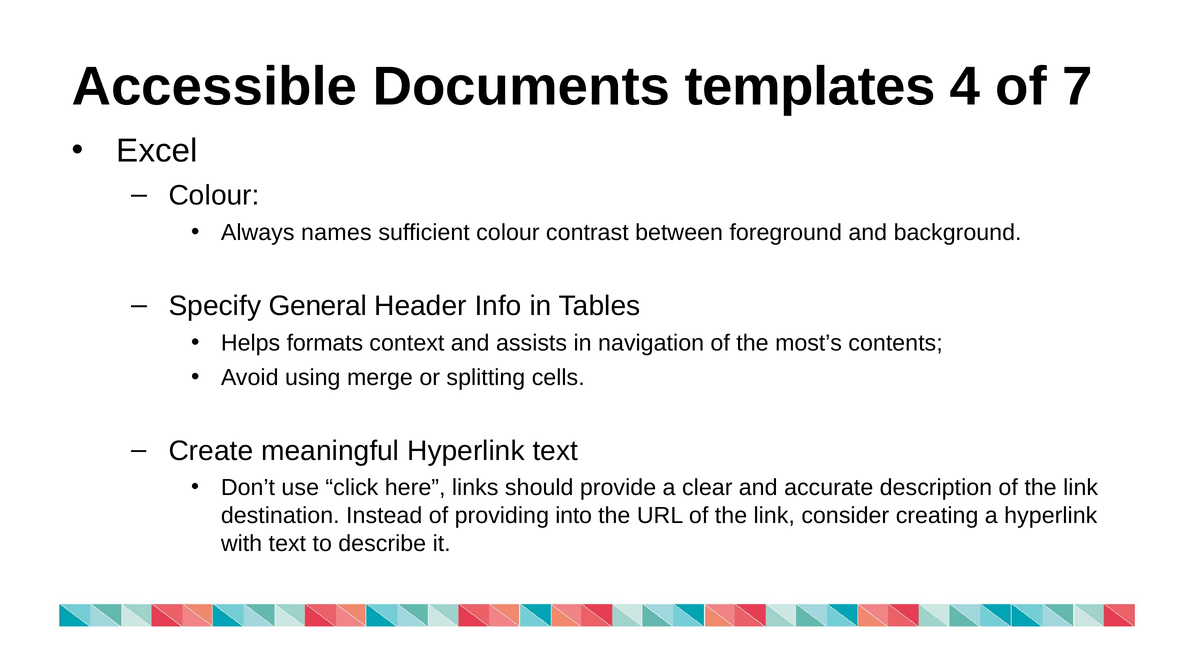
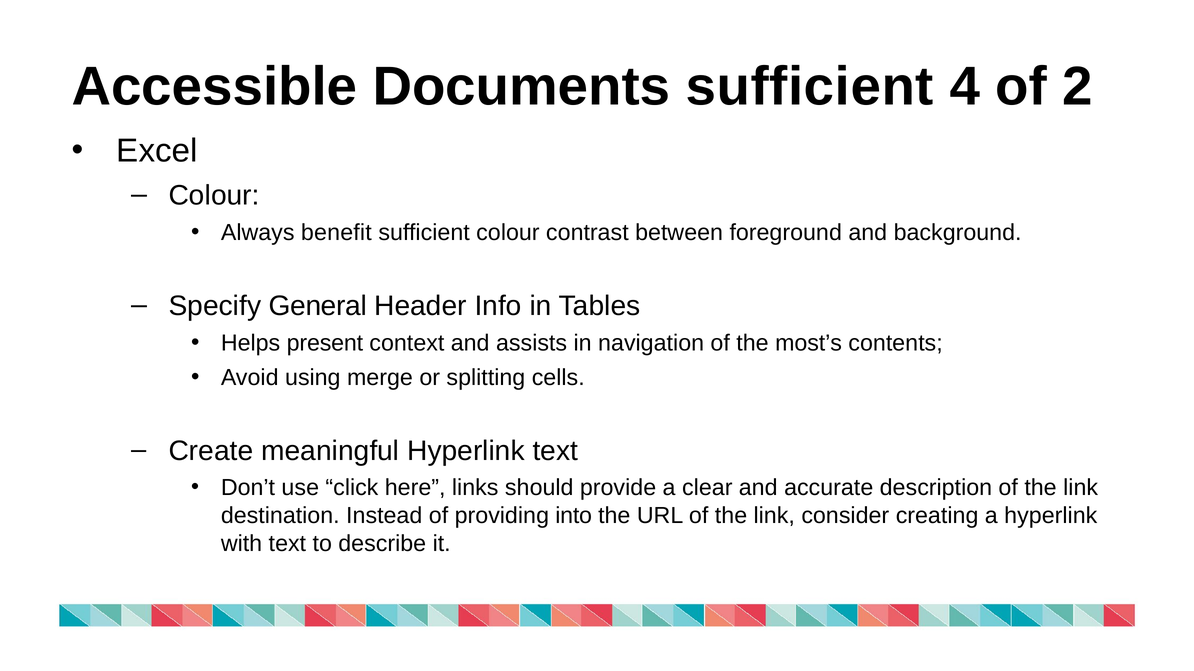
Documents templates: templates -> sufficient (810, 87)
7: 7 -> 2 (1077, 87)
names: names -> benefit (336, 233)
formats: formats -> present (325, 343)
